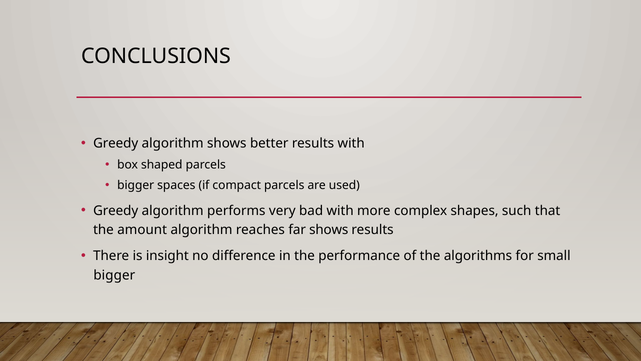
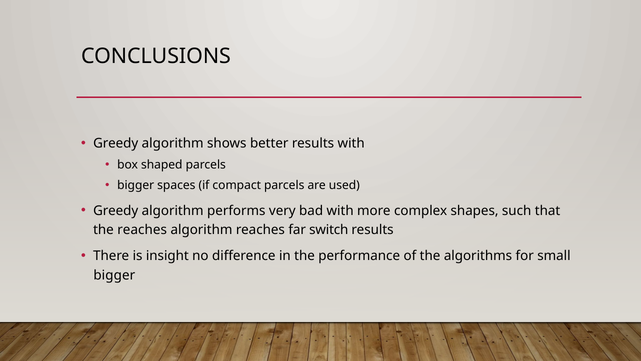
the amount: amount -> reaches (142, 230)
far shows: shows -> switch (329, 230)
